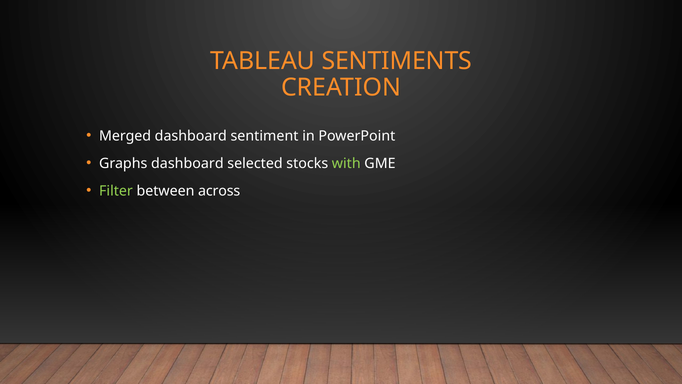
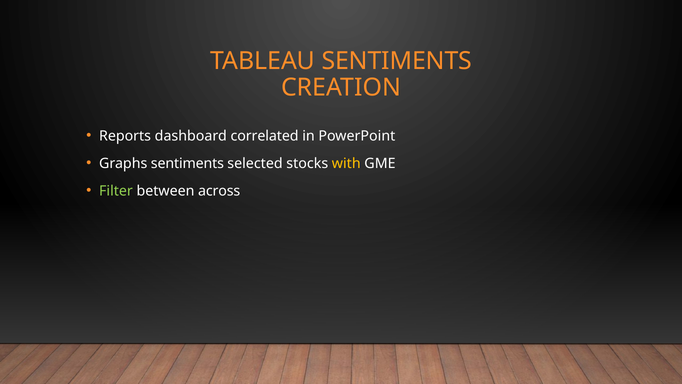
Merged: Merged -> Reports (125, 136)
sentiment: sentiment -> correlated (265, 136)
Graphs dashboard: dashboard -> sentiments (187, 163)
with colour: light green -> yellow (346, 163)
